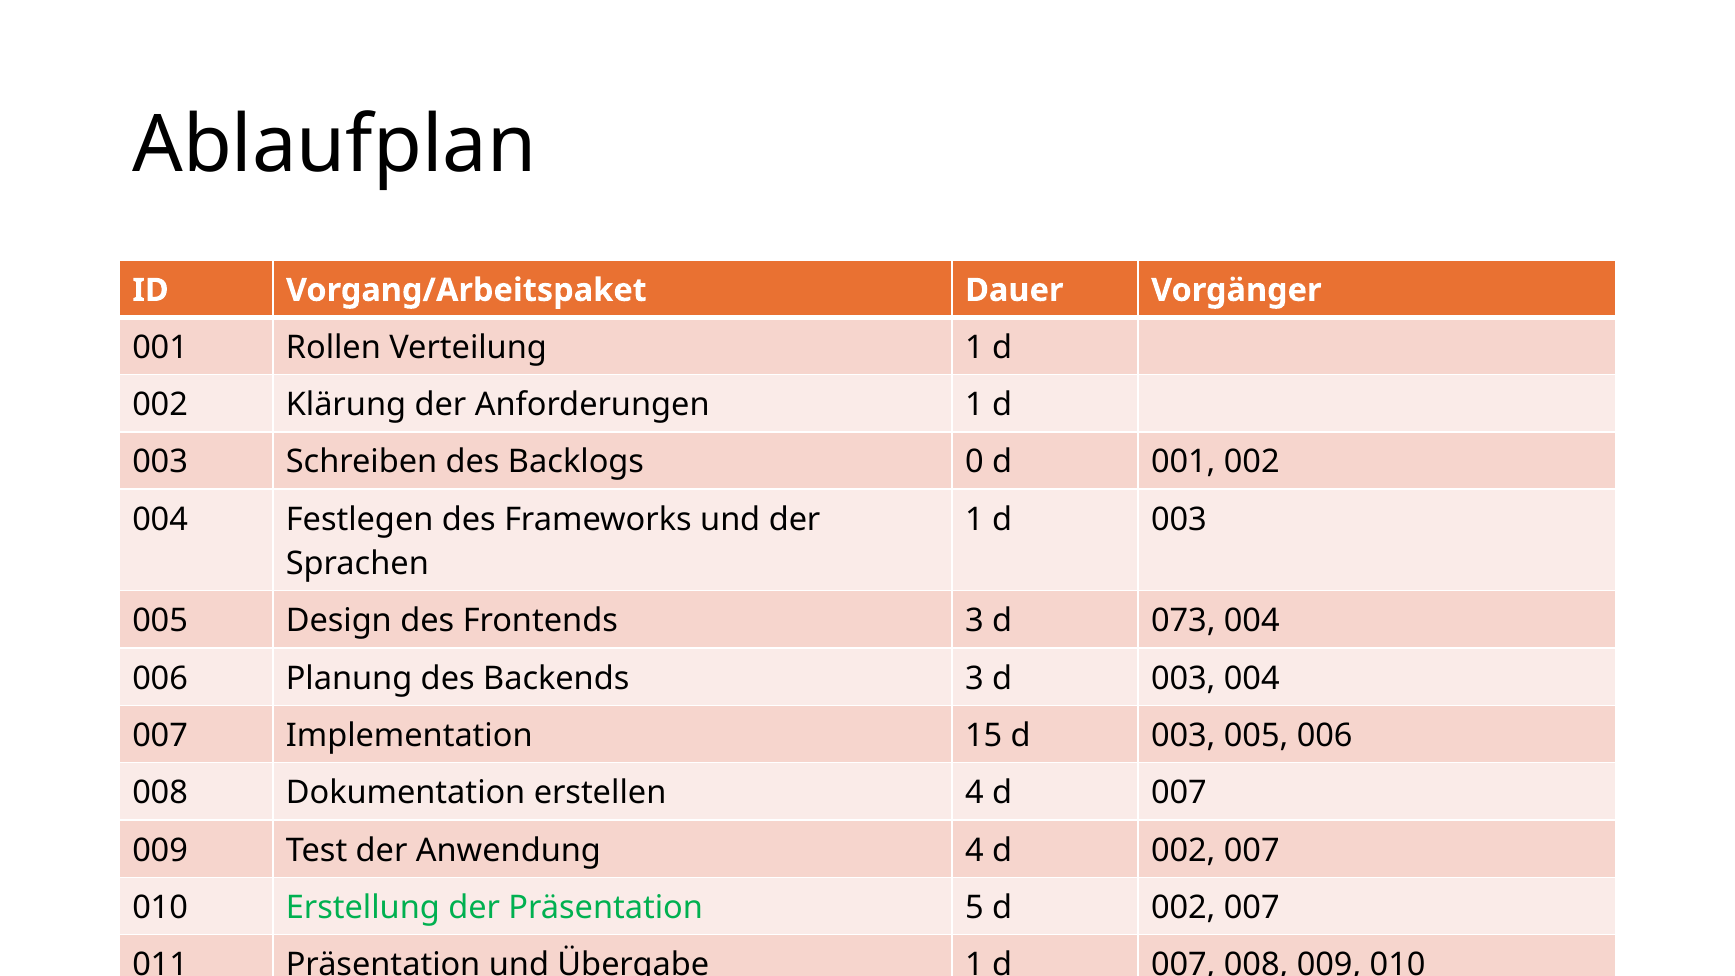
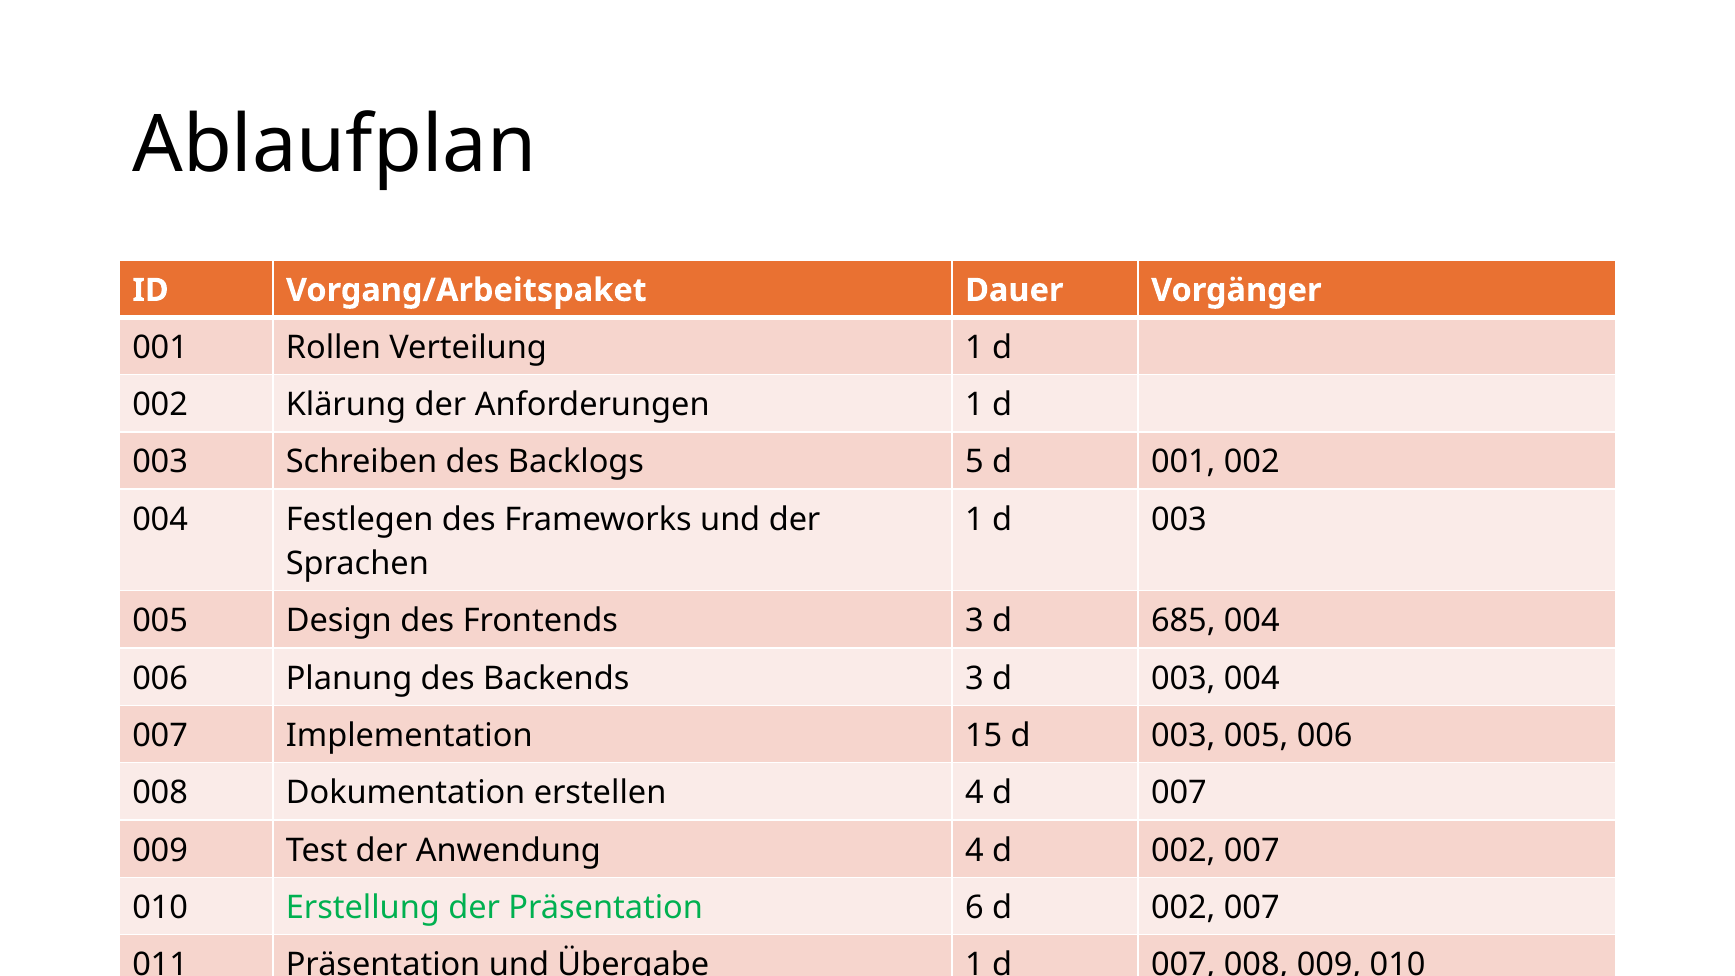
0: 0 -> 5 (975, 462)
073: 073 -> 685 (1183, 621)
5: 5 -> 6 (975, 908)
